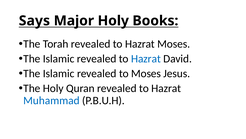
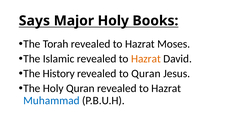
Hazrat colour: blue -> orange (146, 59)
Islamic: Islamic -> History (59, 73)
to Moses: Moses -> Quran (146, 73)
